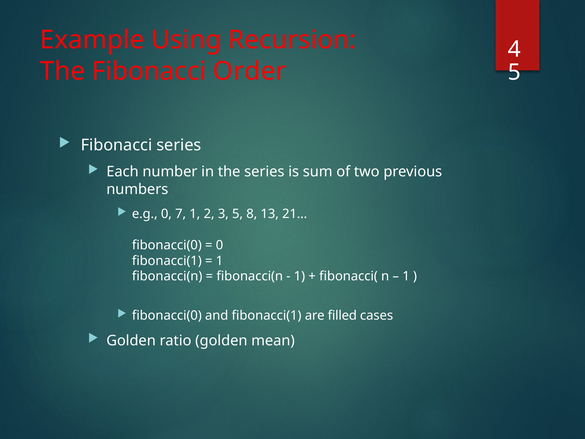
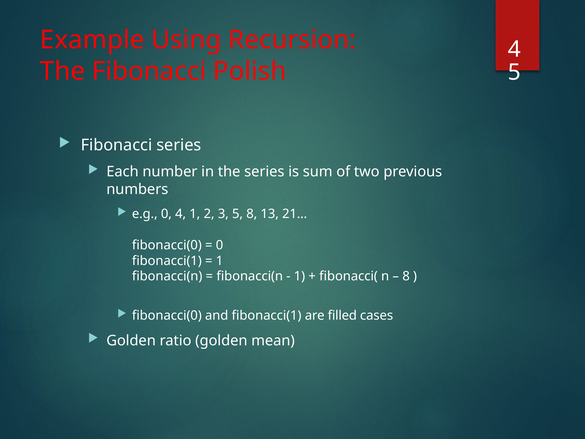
Order: Order -> Polish (250, 71)
0 7: 7 -> 4 (181, 214)
1: 1 -> 8 (406, 276)
